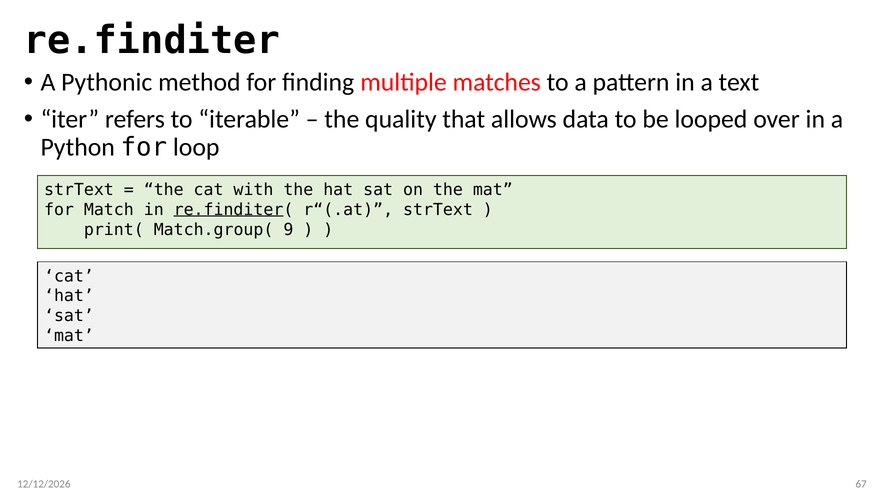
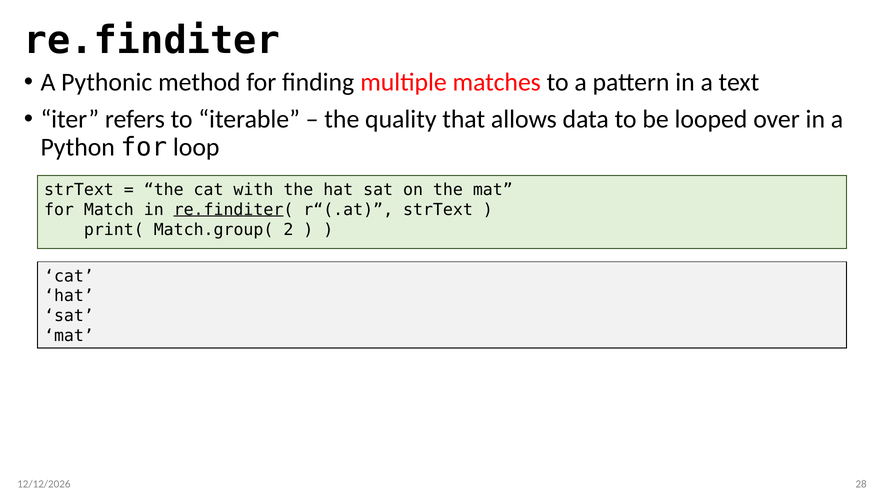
9: 9 -> 2 (288, 230)
67: 67 -> 28 (861, 484)
